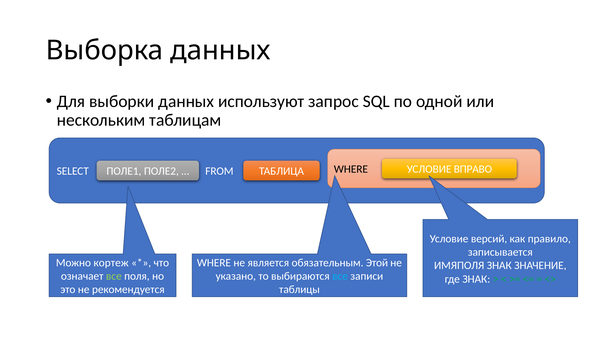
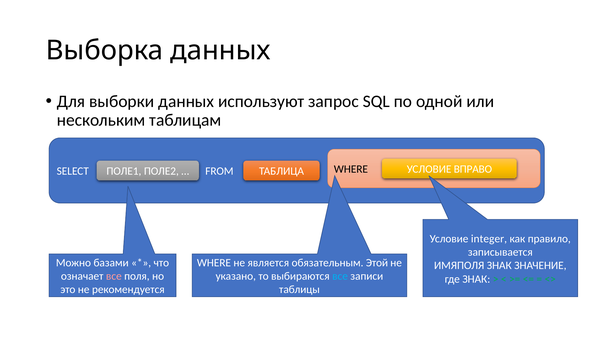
версий: версий -> integer (489, 239)
кортеж: кортеж -> базами (111, 263)
все colour: light green -> pink (114, 276)
